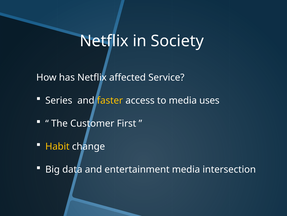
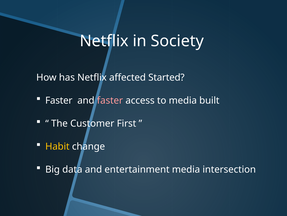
Service: Service -> Started (166, 77)
Series: Series -> Faster (59, 100)
faster colour: yellow -> pink (110, 100)
uses: uses -> built (209, 100)
